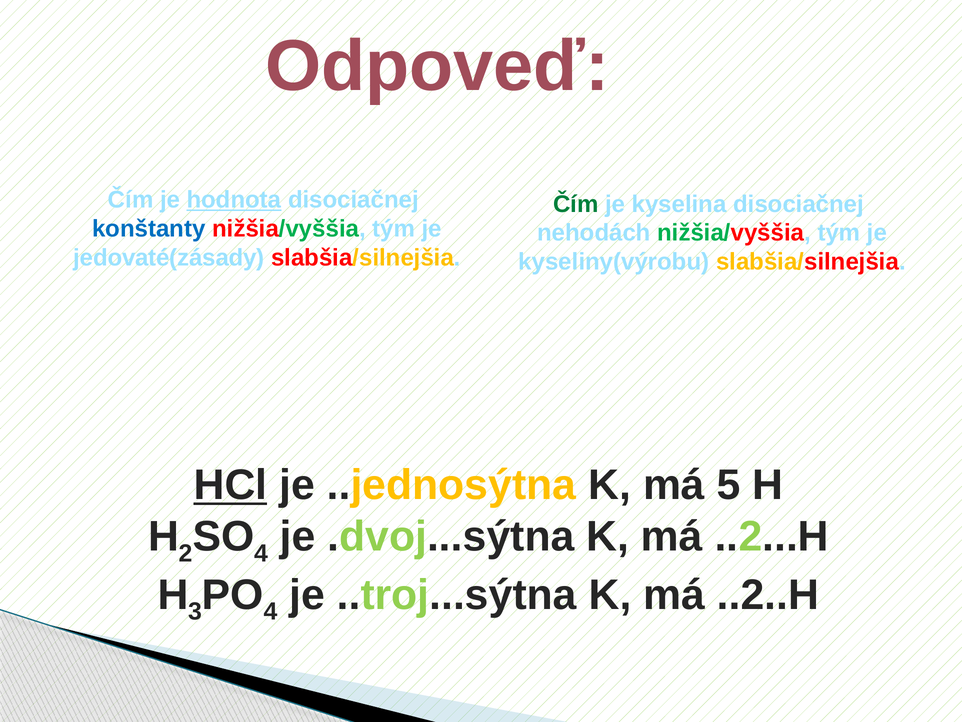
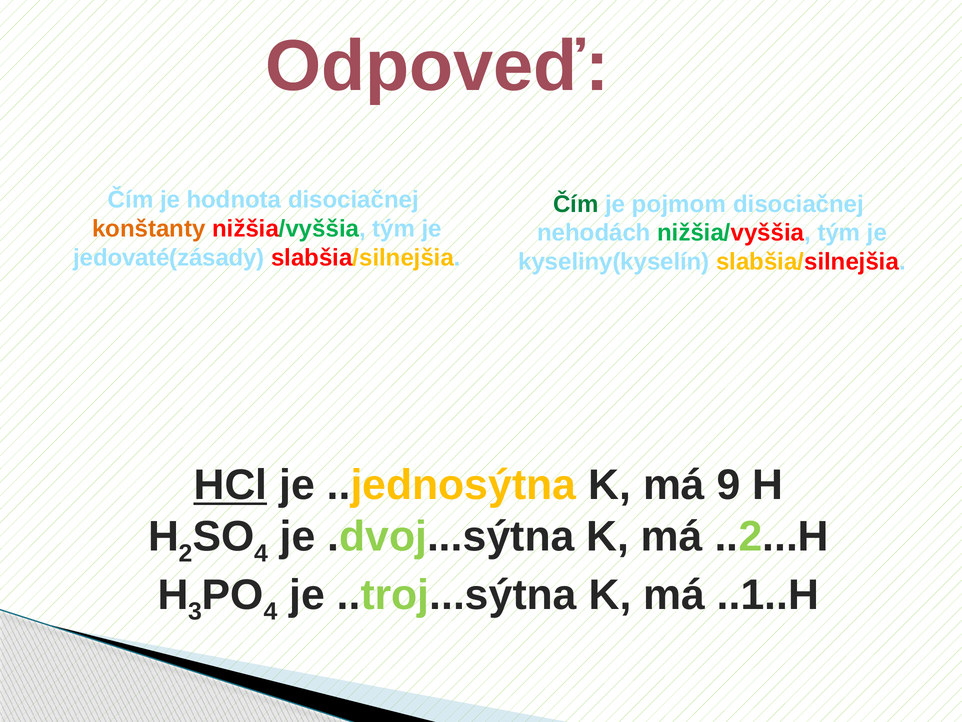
hodnota underline: present -> none (234, 200)
kyselina: kyselina -> pojmom (679, 204)
konštanty colour: blue -> orange (149, 229)
kyseliny(výrobu: kyseliny(výrobu -> kyseliny(kyselín (614, 262)
5: 5 -> 9 (729, 485)
..2..H: ..2..H -> ..1..H (768, 595)
